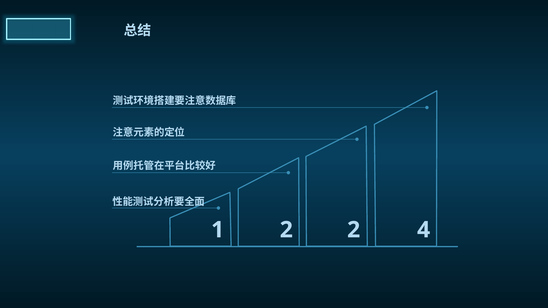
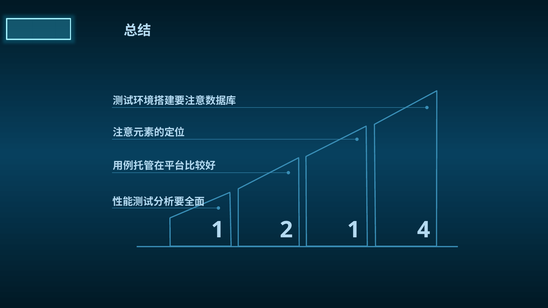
2 2: 2 -> 1 (354, 230)
